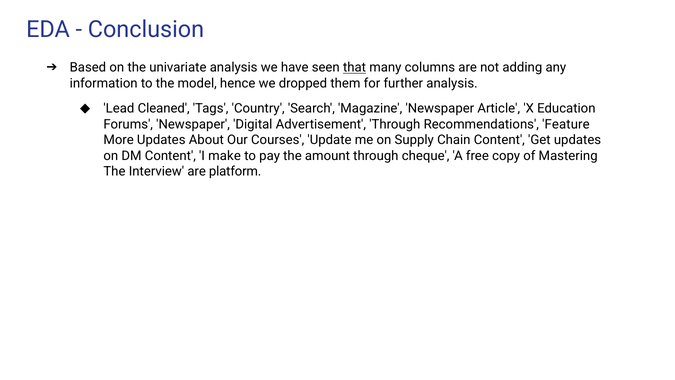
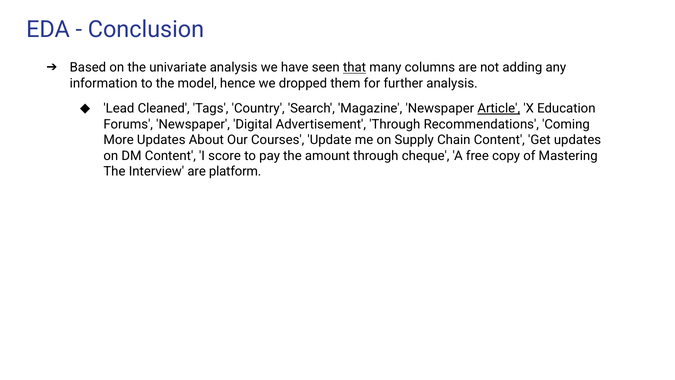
Article underline: none -> present (499, 108)
Feature: Feature -> Coming (566, 124)
make: make -> score (225, 156)
